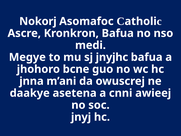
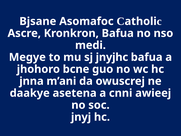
Nokorj: Nokorj -> Bjsane (38, 21)
